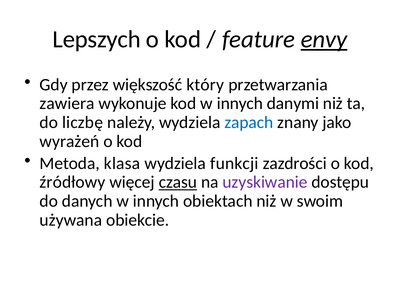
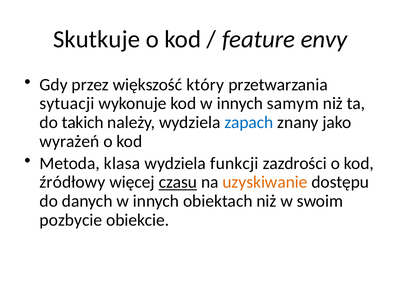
Lepszych: Lepszych -> Skutkuje (97, 39)
envy underline: present -> none (324, 39)
zawiera: zawiera -> sytuacji (67, 104)
danymi: danymi -> samym (293, 104)
liczbę: liczbę -> takich (83, 123)
uzyskiwanie colour: purple -> orange (265, 183)
używana: używana -> pozbycie (71, 220)
